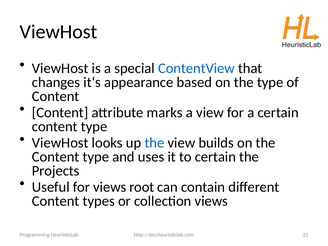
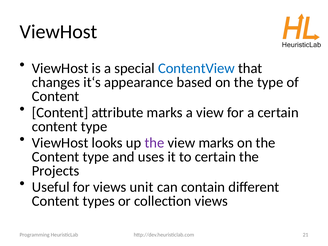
the colour: blue -> purple (154, 143)
view builds: builds -> marks (216, 143)
root: root -> unit (142, 187)
